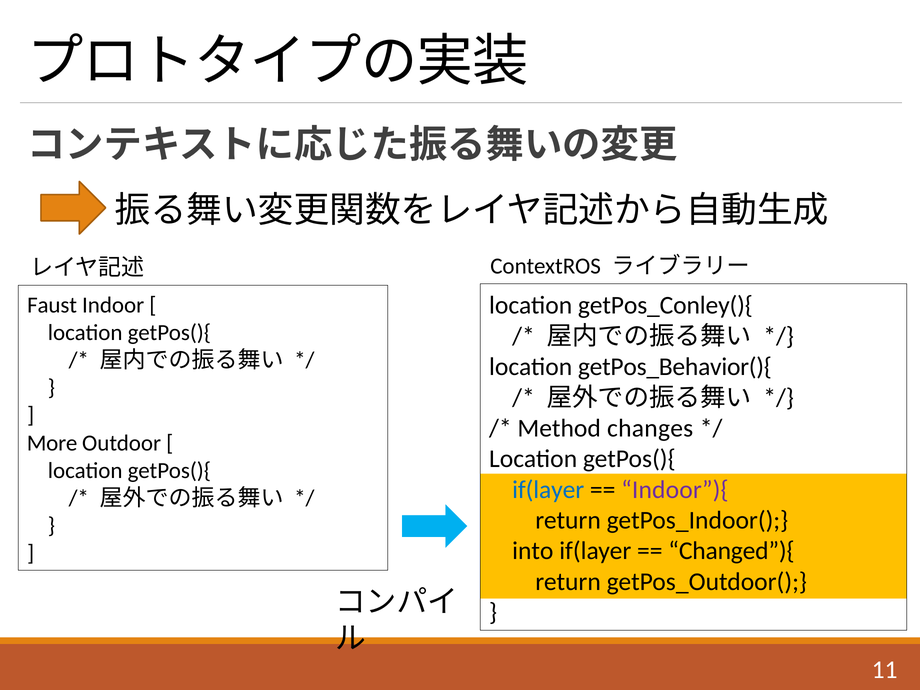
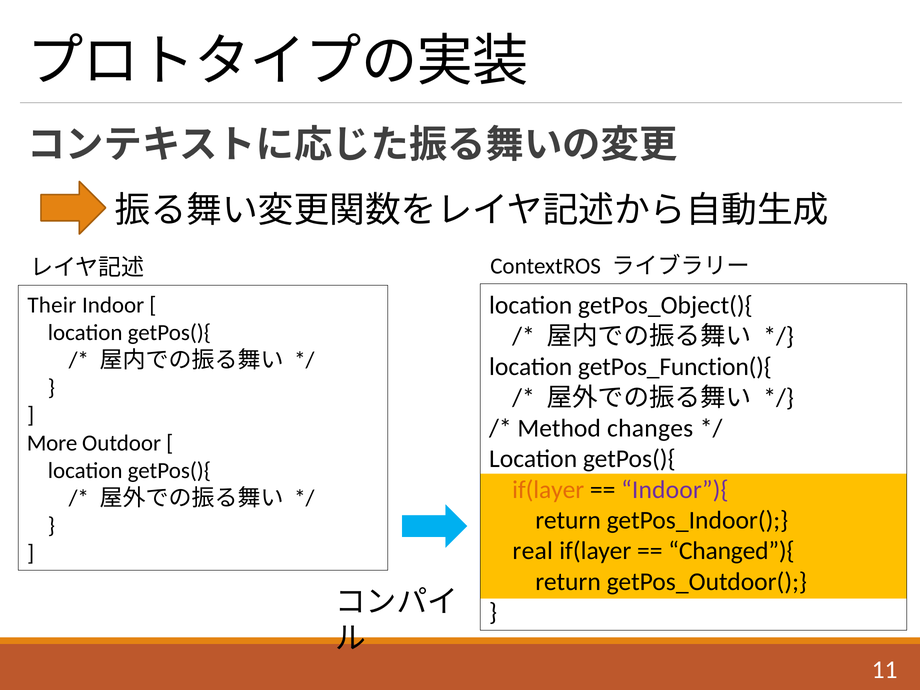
getPos_Conley(){: getPos_Conley(){ -> getPos_Object(){ (665, 306)
Faust: Faust -> Their (52, 305)
getPos_Behavior(){: getPos_Behavior(){ -> getPos_Function(){ (675, 367)
if(layer colour: blue -> orange (548, 490)
into: into -> real (533, 551)
